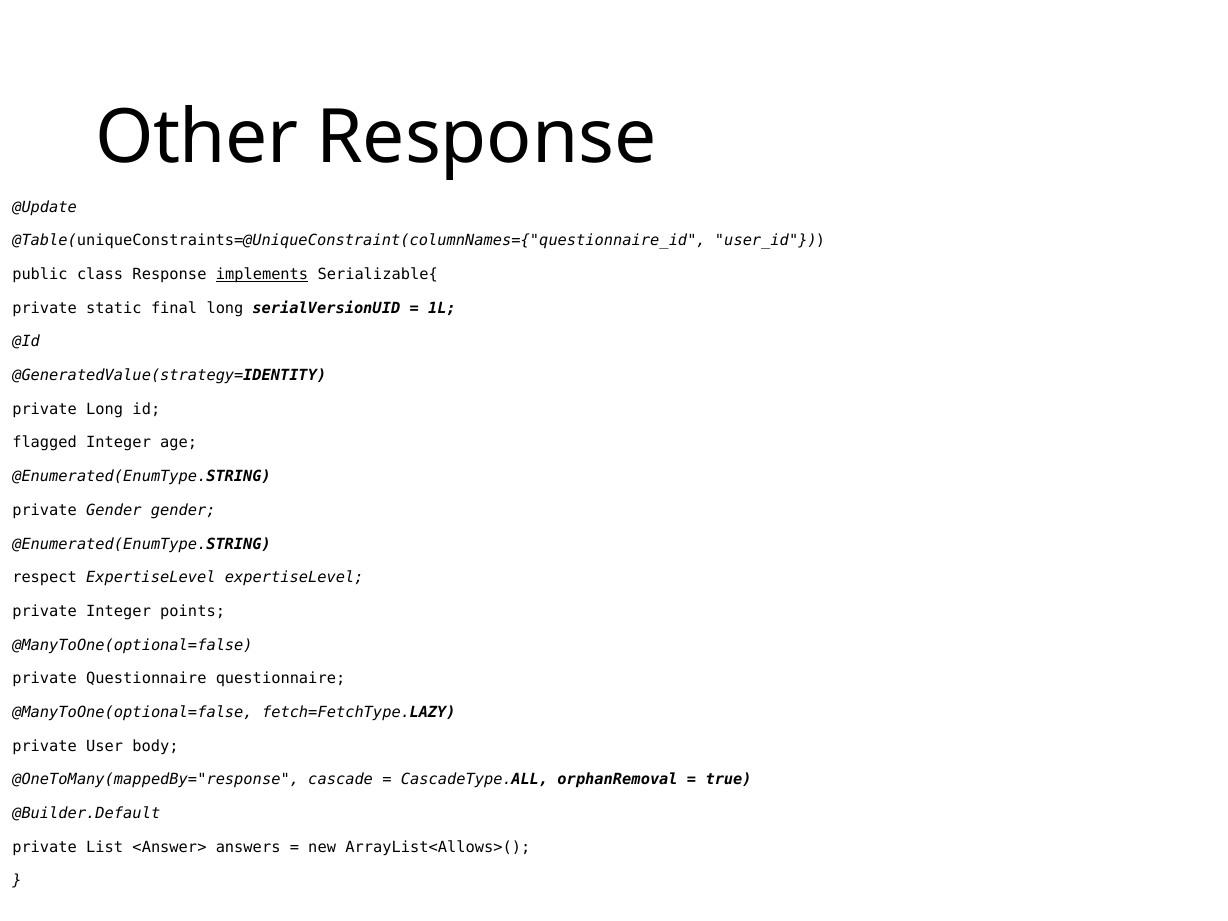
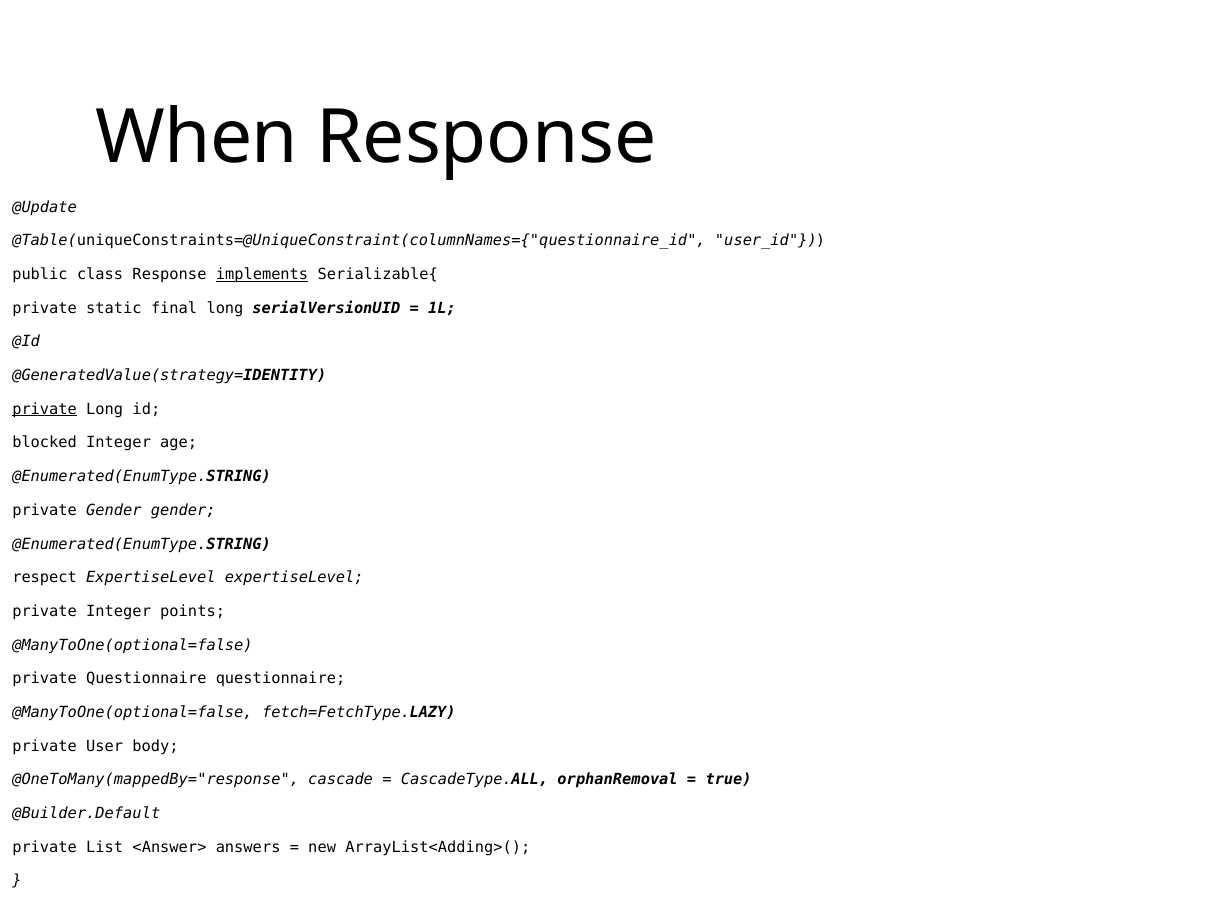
Other: Other -> When (197, 138)
private underline: none -> present (45, 409)
flagged: flagged -> blocked (45, 443)
ArrayList<Allows>(: ArrayList<Allows>( -> ArrayList<Adding>( (438, 847)
